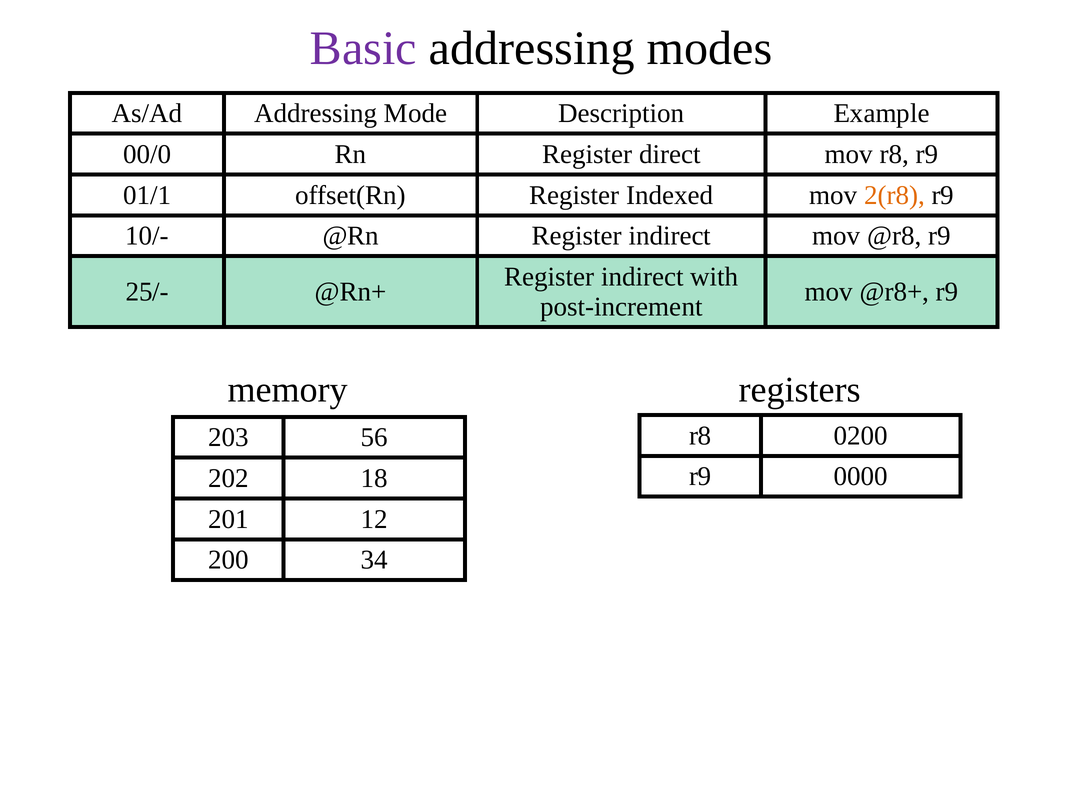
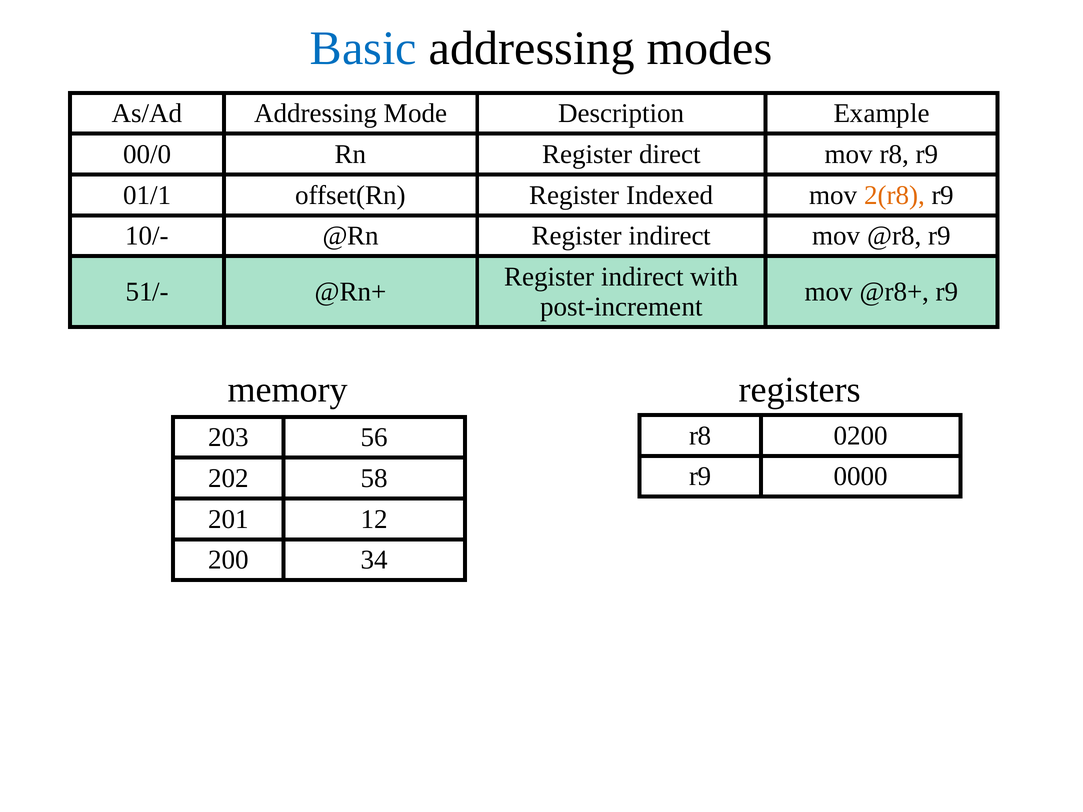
Basic colour: purple -> blue (363, 48)
25/-: 25/- -> 51/- (147, 292)
18: 18 -> 58 (374, 479)
